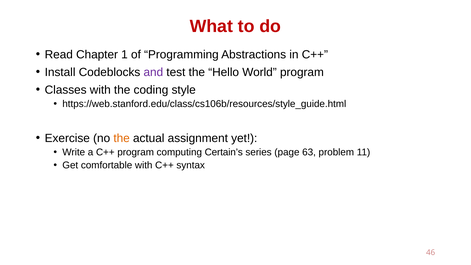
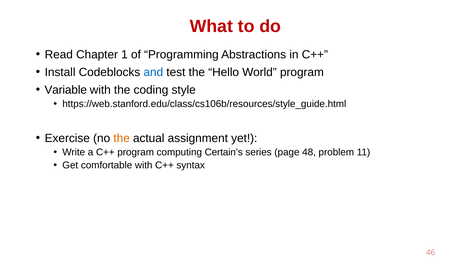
and colour: purple -> blue (153, 72)
Classes: Classes -> Variable (66, 90)
63: 63 -> 48 (309, 152)
